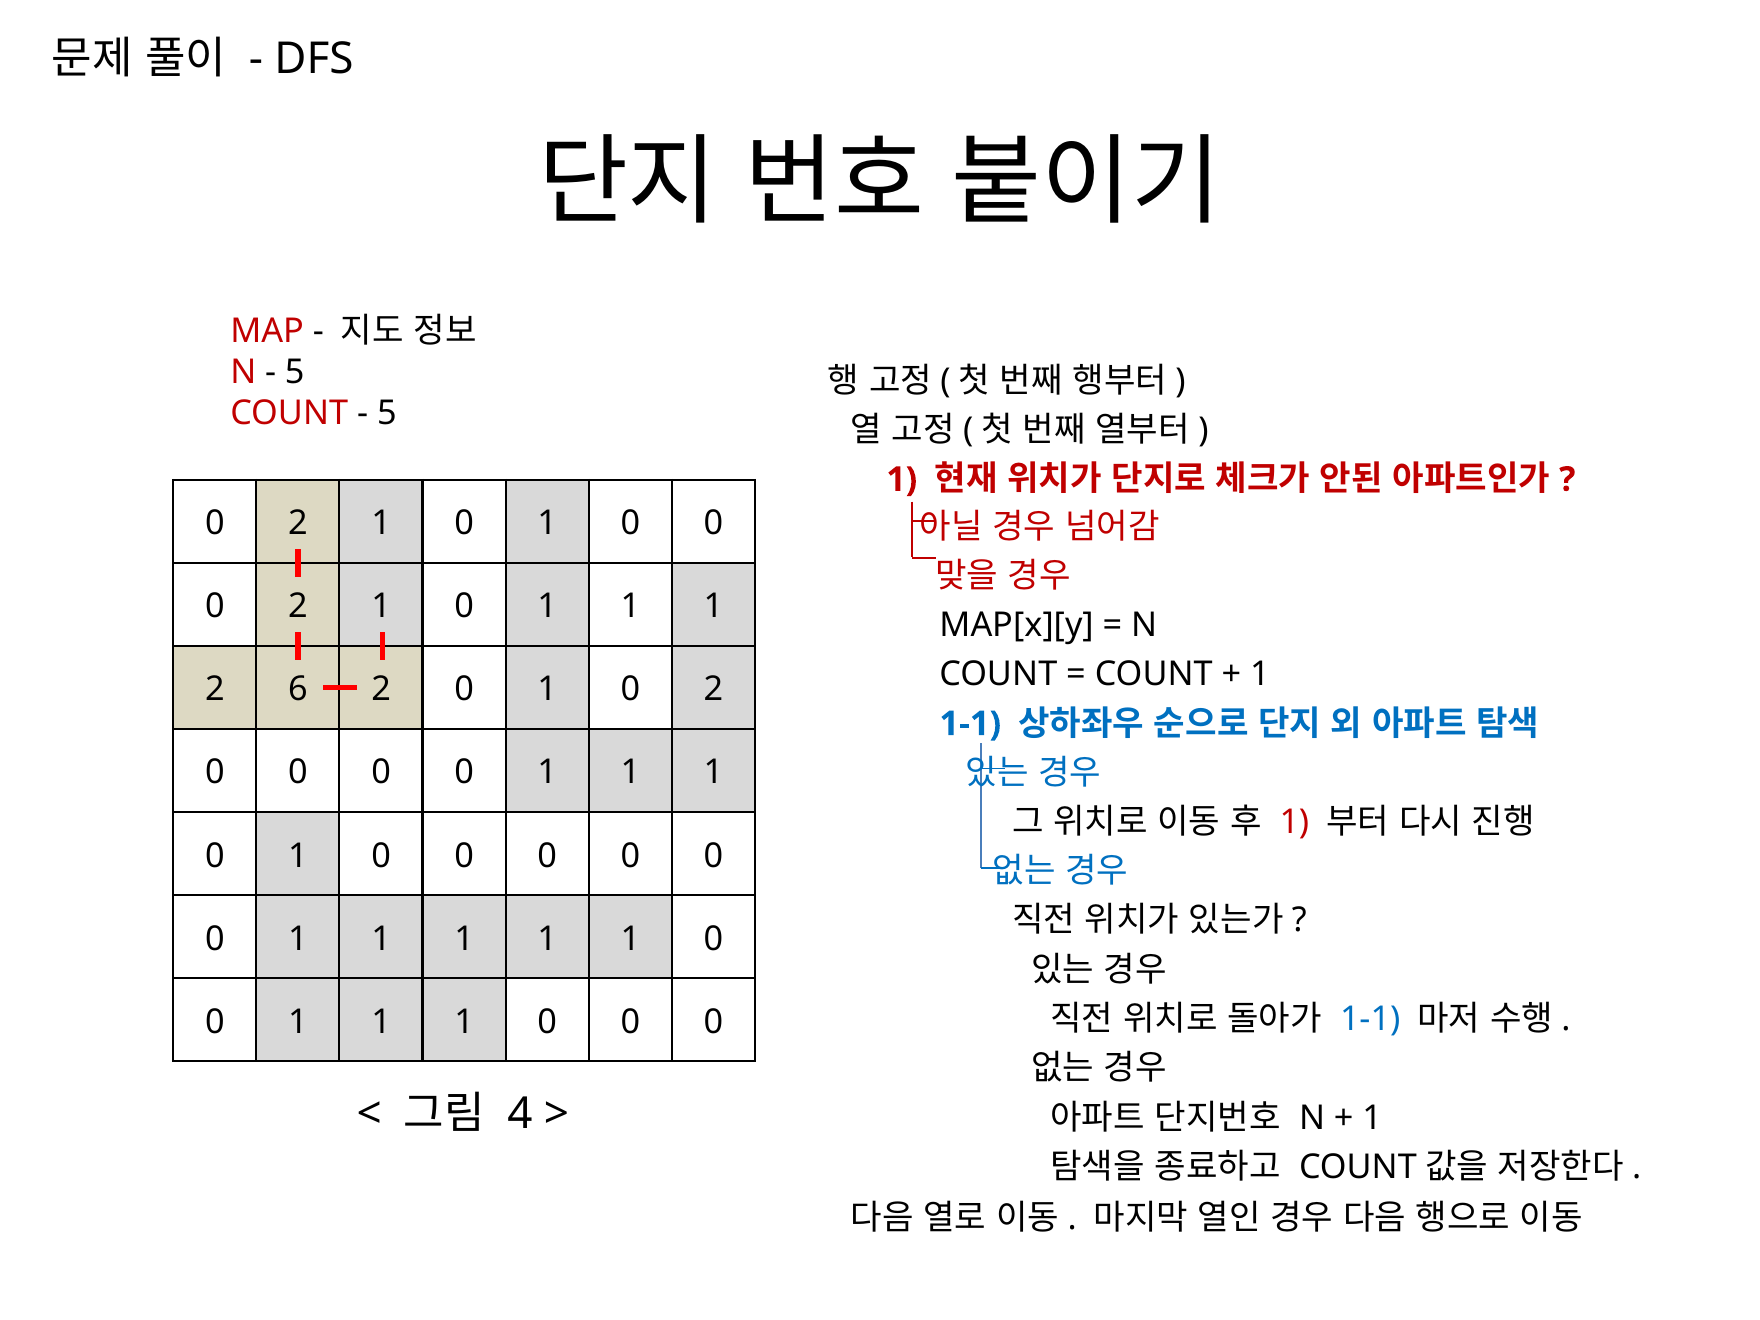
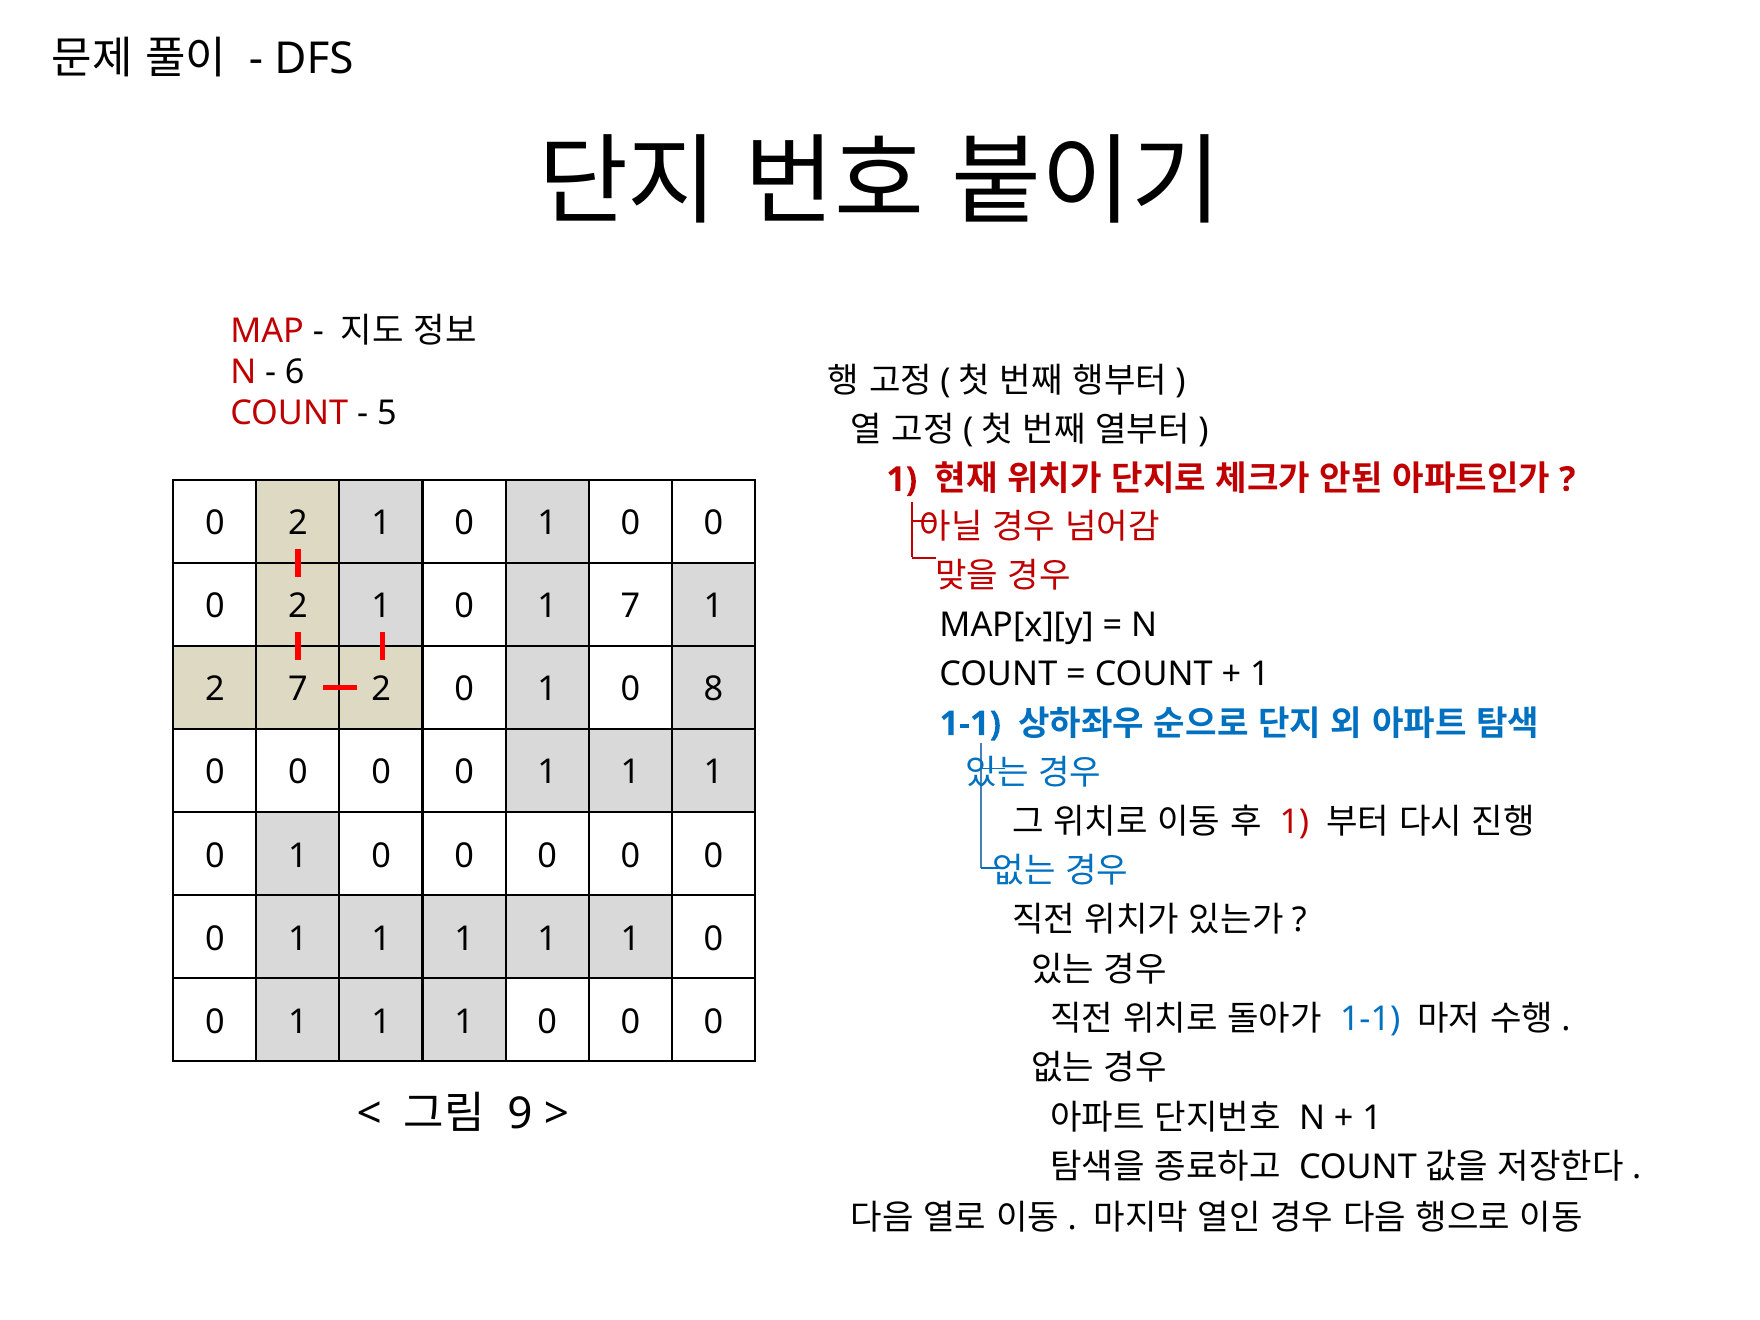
5: 5 -> 6 (295, 372)
1 0 1 1: 1 -> 7 (630, 607)
2 6: 6 -> 7 (298, 690)
1 0 2: 2 -> 8 (713, 690)
4: 4 -> 9 (520, 1114)
